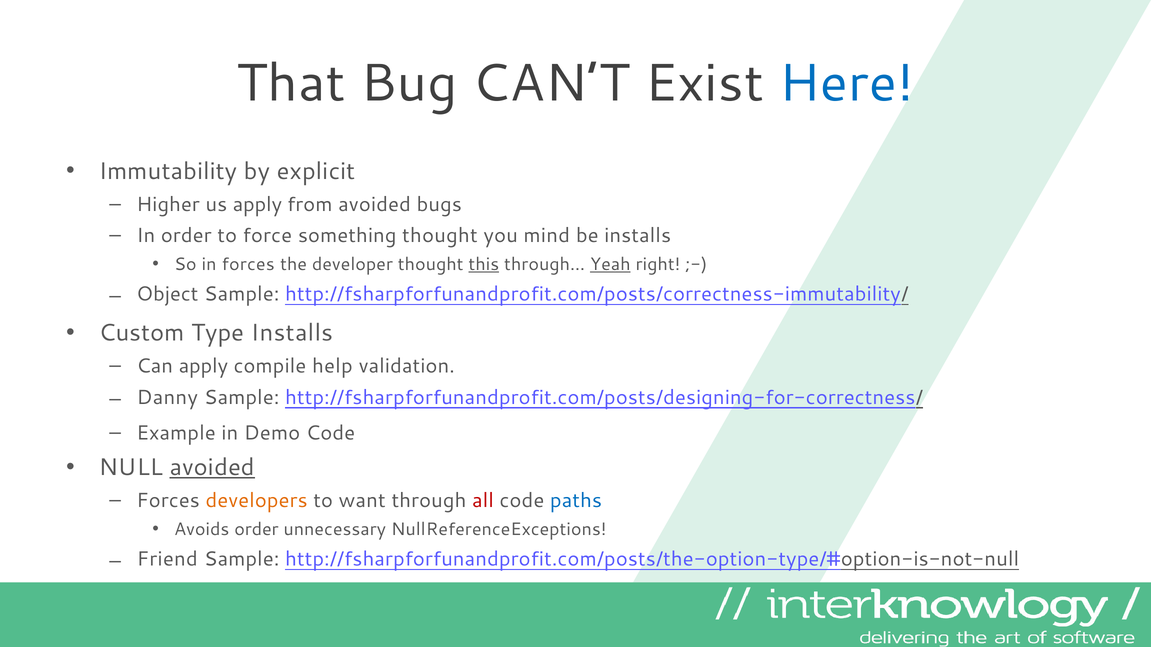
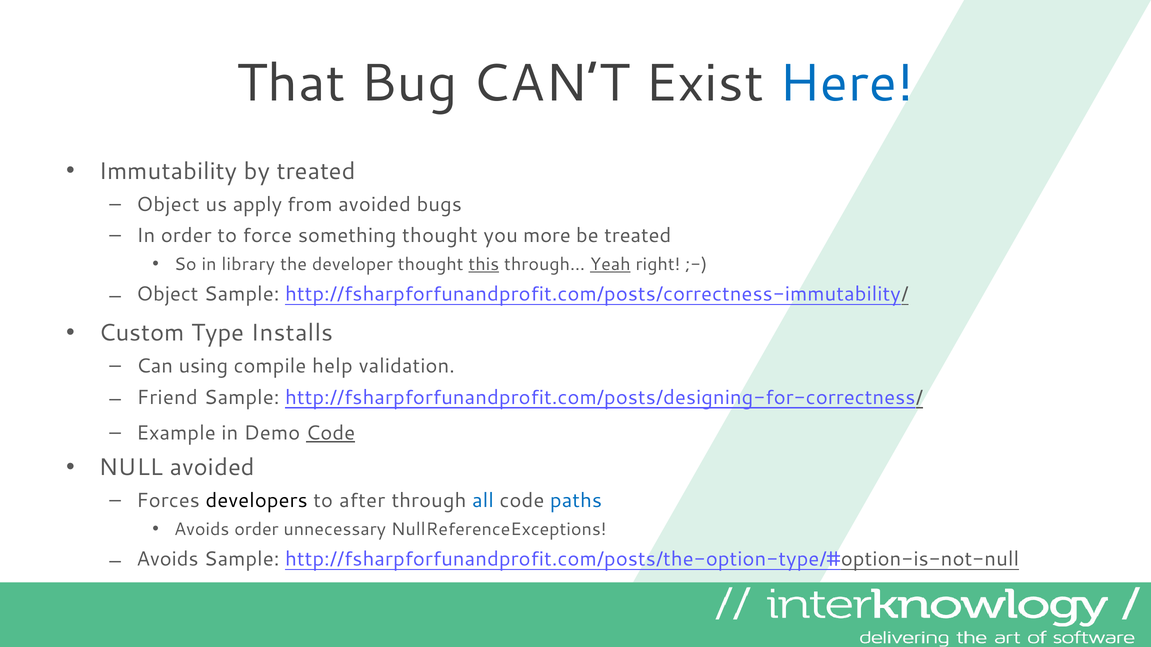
by explicit: explicit -> treated (316, 171)
Higher: Higher -> Object (168, 205)
mind: mind -> more (547, 236)
be installs: installs -> treated (638, 236)
in forces: forces -> library (248, 264)
Can apply: apply -> using (203, 366)
Danny: Danny -> Friend (167, 398)
Code underline: none -> present (330, 433)
avoided underline: present -> none (212, 468)
developers colour: orange -> black (257, 501)
want: want -> after (362, 501)
all colour: red -> blue (483, 501)
Friend: Friend -> Avoids (167, 559)
